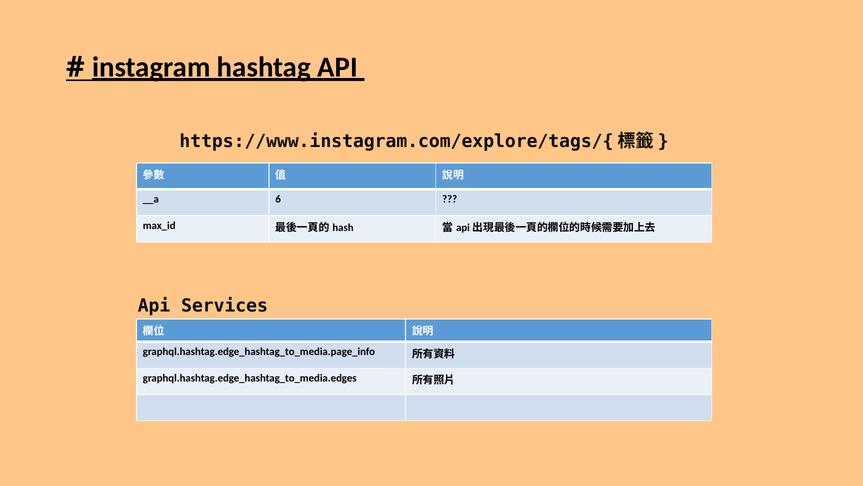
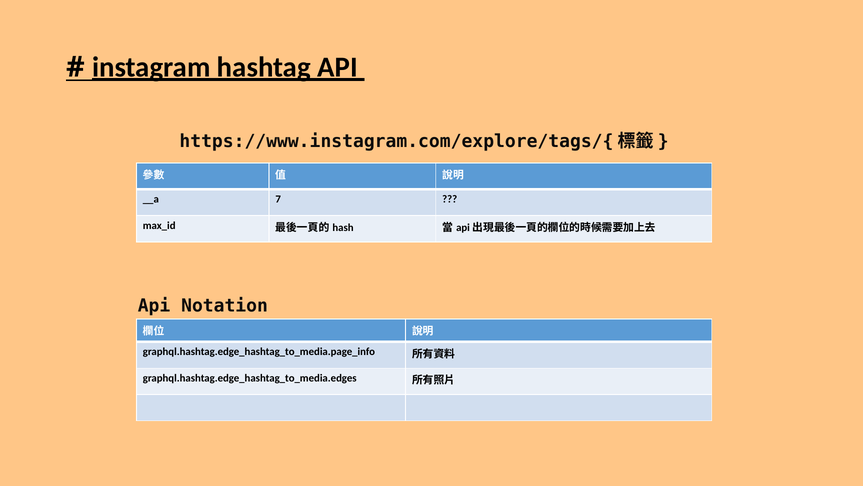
6: 6 -> 7 (278, 199)
Services: Services -> Notation (225, 305)
